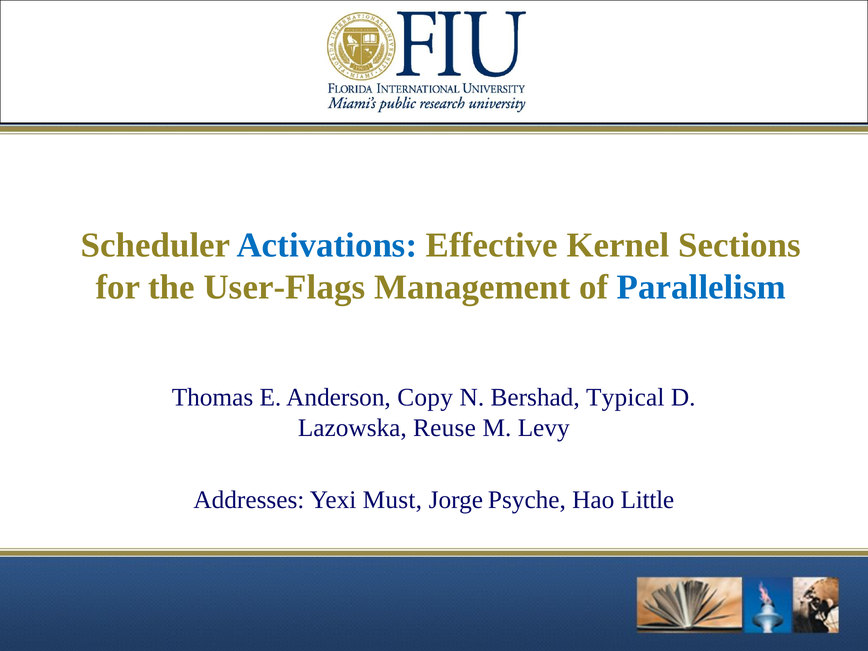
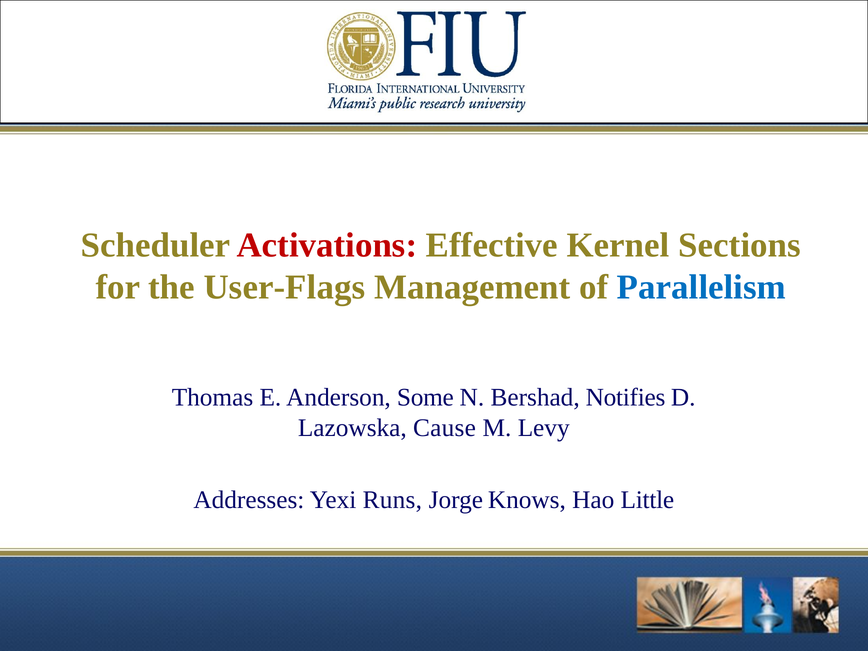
Activations colour: blue -> red (327, 245)
Copy: Copy -> Some (425, 397)
Typical: Typical -> Notifies (625, 397)
Reuse: Reuse -> Cause (445, 428)
Must: Must -> Runs (392, 500)
Psyche: Psyche -> Knows (527, 500)
